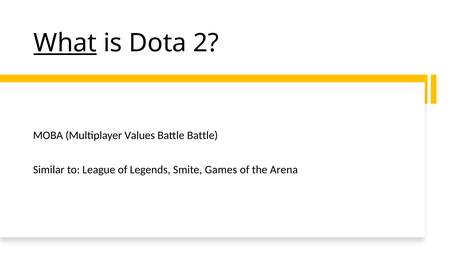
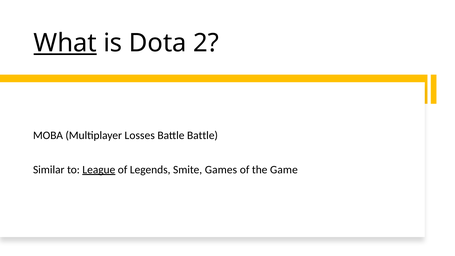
Values: Values -> Losses (140, 136)
League underline: none -> present (99, 170)
Arena: Arena -> Game (284, 170)
